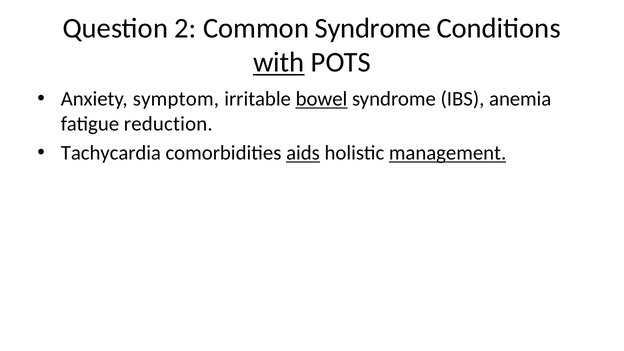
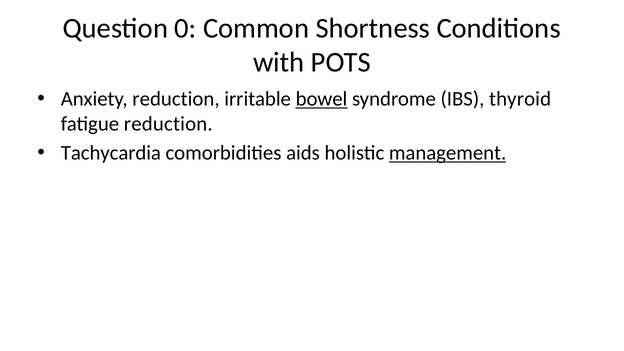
2: 2 -> 0 (186, 28)
Common Syndrome: Syndrome -> Shortness (373, 28)
with underline: present -> none (279, 62)
Anxiety symptom: symptom -> reduction (176, 99)
anemia: anemia -> thyroid (520, 99)
aids underline: present -> none (303, 153)
